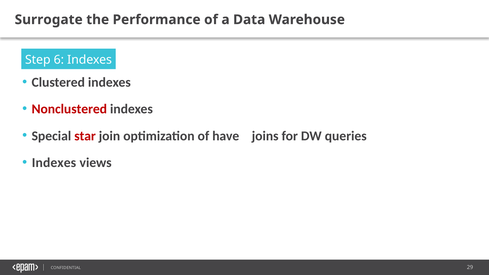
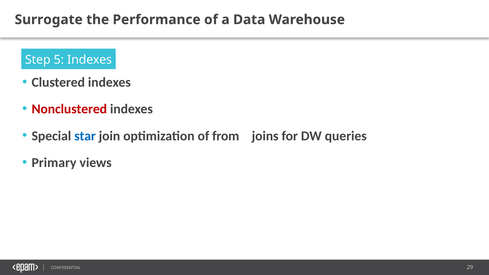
6: 6 -> 5 (59, 60)
star colour: red -> blue (85, 136)
have: have -> from (226, 136)
Indexes: Indexes -> Primary (54, 163)
